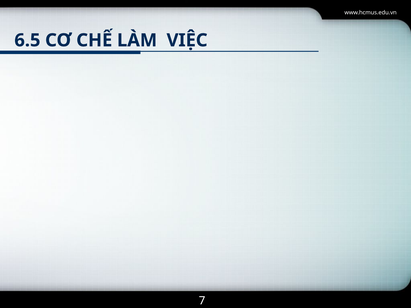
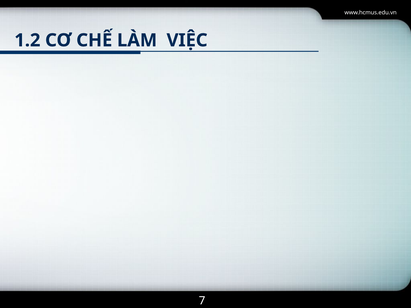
6.5: 6.5 -> 1.2 (27, 40)
